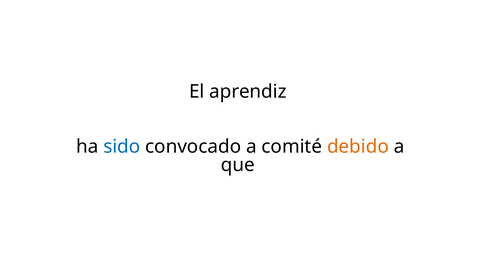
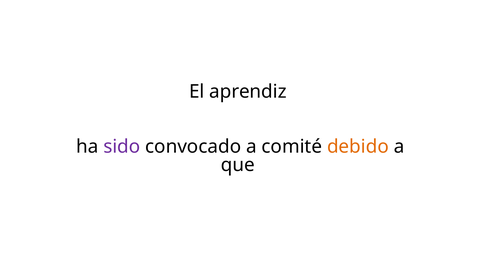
sido colour: blue -> purple (122, 147)
